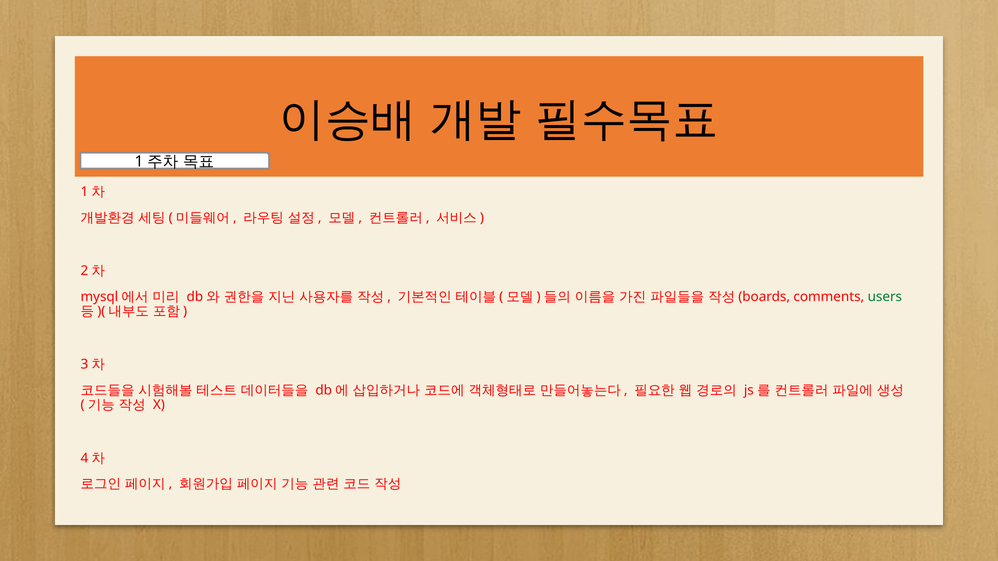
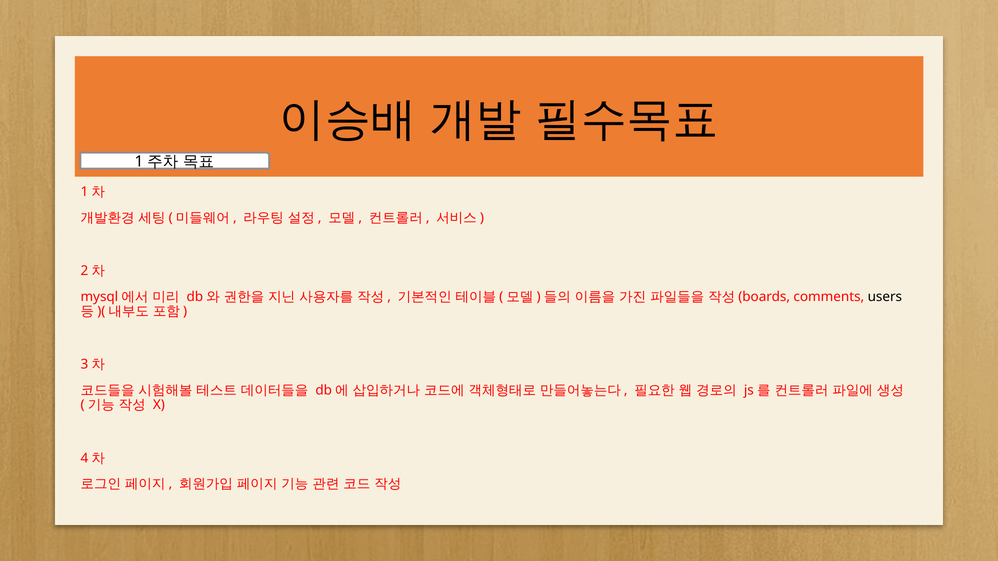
users colour: green -> black (885, 297)
